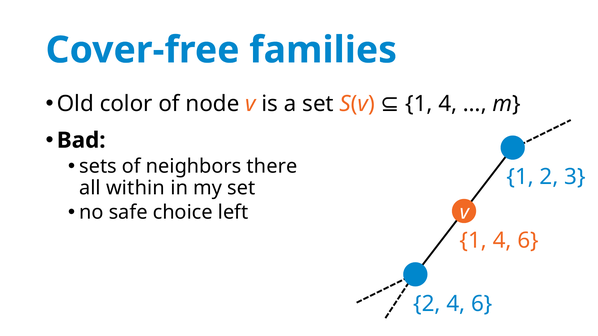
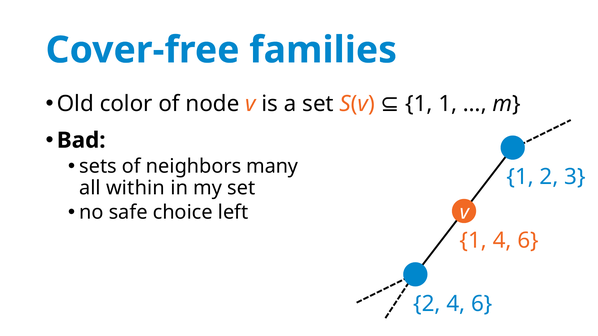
S(v 1 4: 4 -> 1 (448, 104)
there: there -> many (272, 166)
